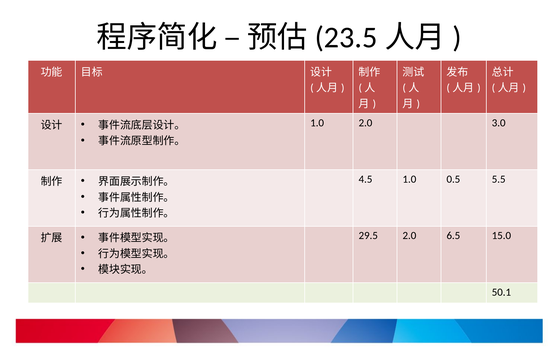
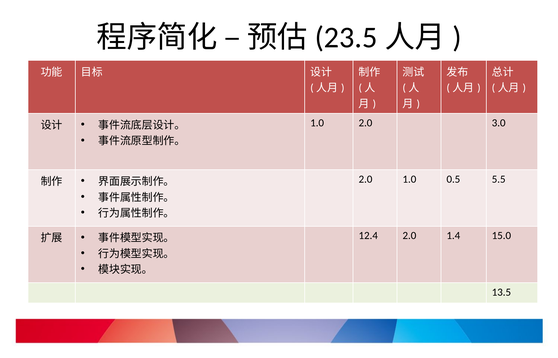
4.5: 4.5 -> 2.0 (365, 179)
29.5: 29.5 -> 12.4 (368, 236)
6.5: 6.5 -> 1.4 (453, 236)
50.1: 50.1 -> 13.5 (501, 292)
